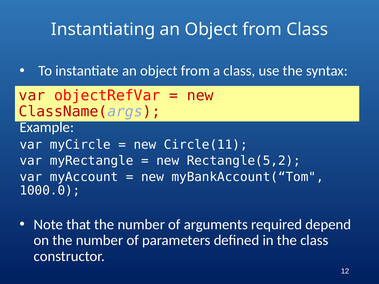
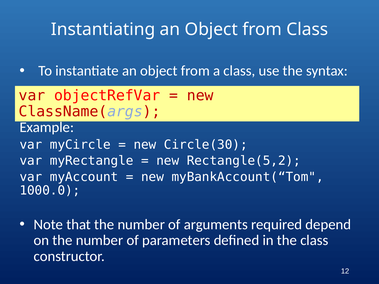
Circle(11: Circle(11 -> Circle(30 (206, 145)
